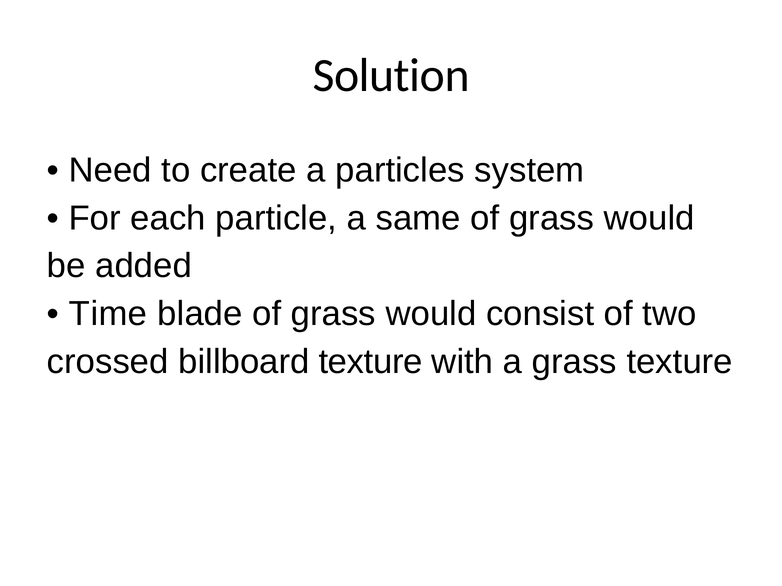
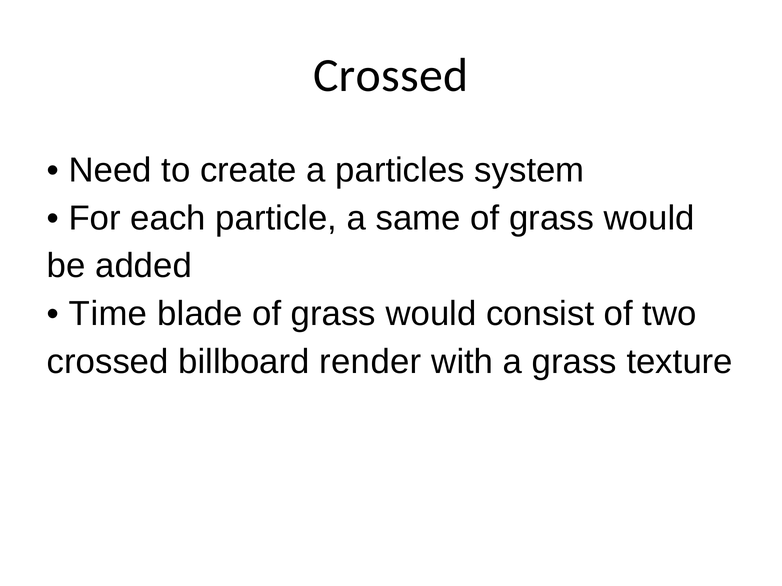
Solution: Solution -> Crossed (391, 76)
billboard texture: texture -> render (370, 362)
